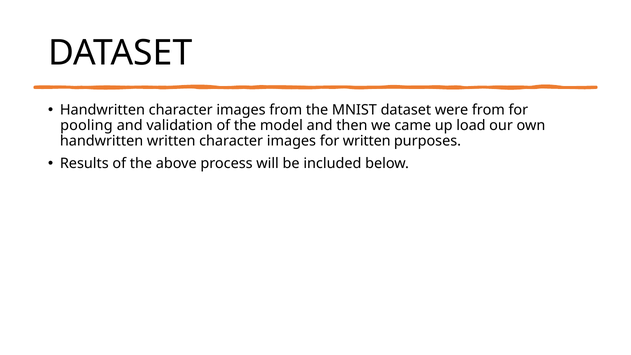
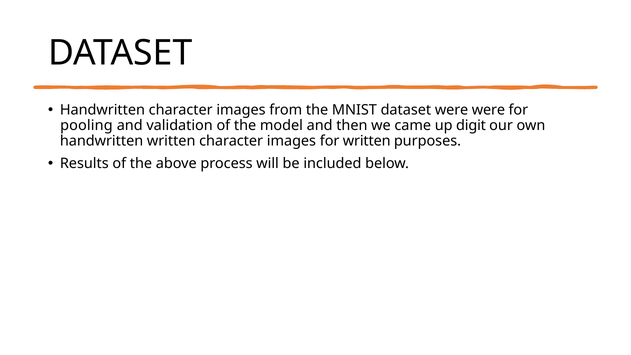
were from: from -> were (488, 110)
load: load -> digit (471, 126)
